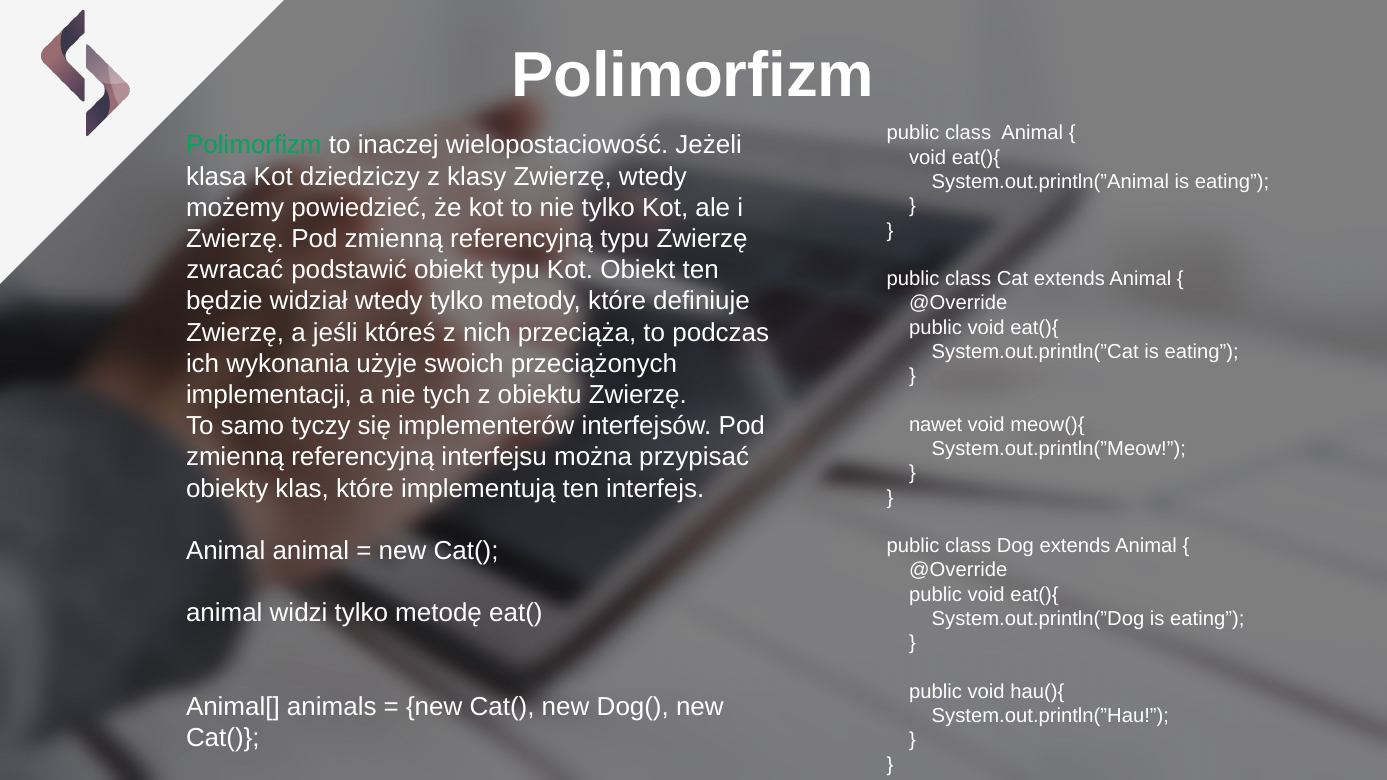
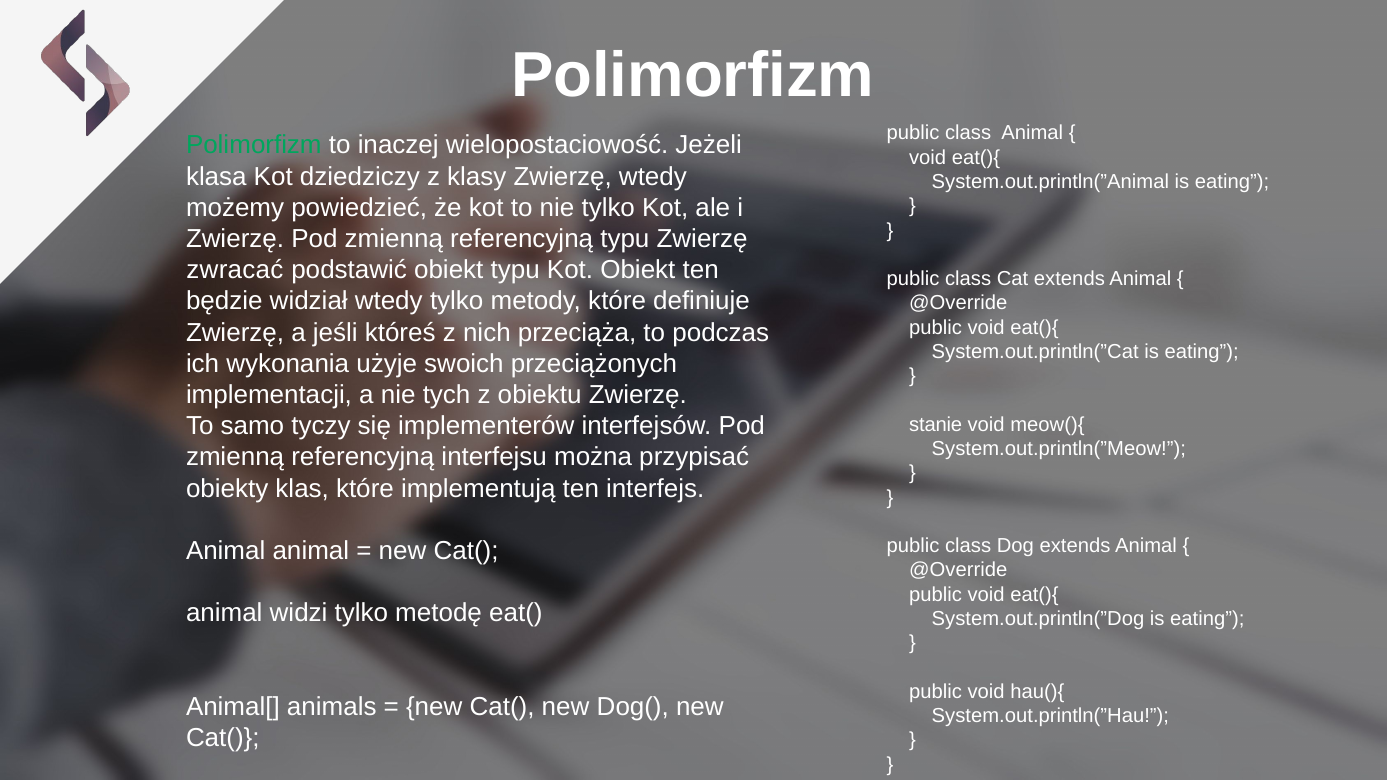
nawet: nawet -> stanie (936, 425)
